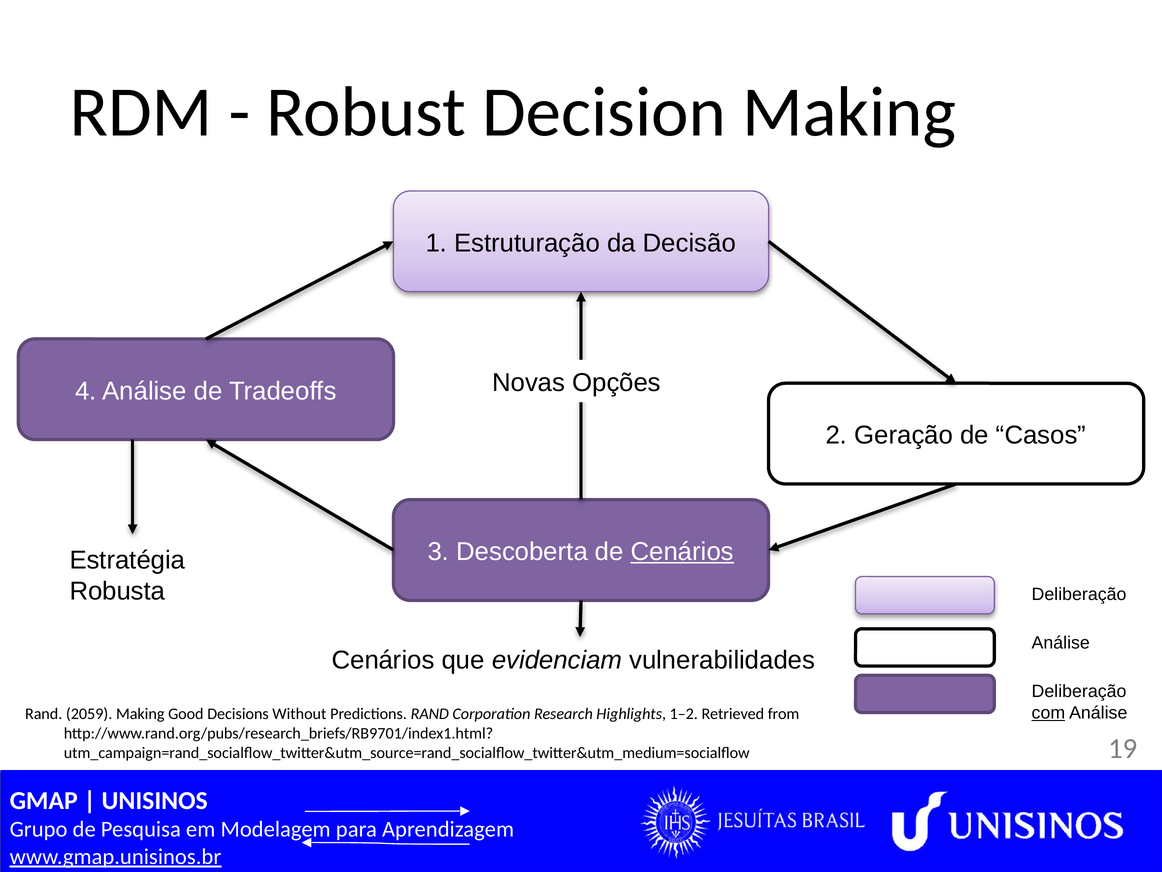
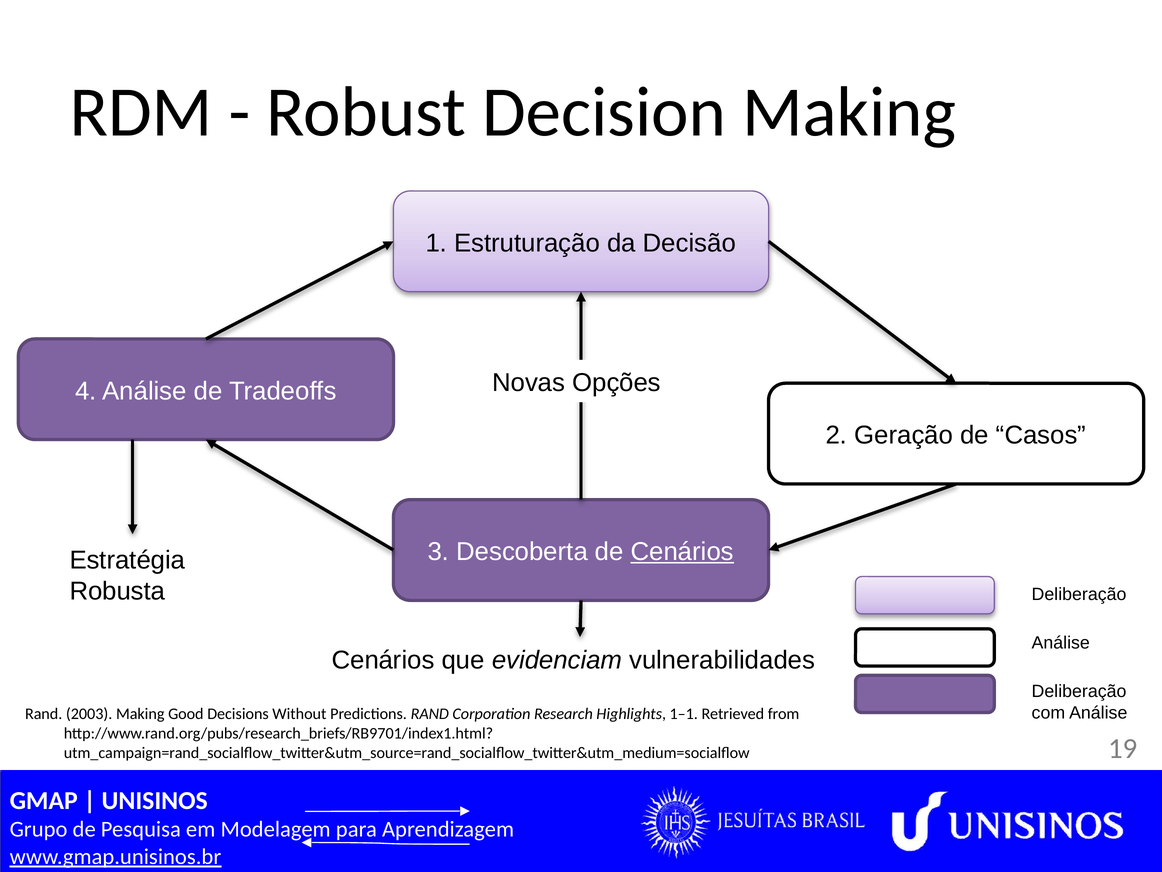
com underline: present -> none (1048, 712)
2059: 2059 -> 2003 (89, 714)
1–2: 1–2 -> 1–1 (684, 714)
